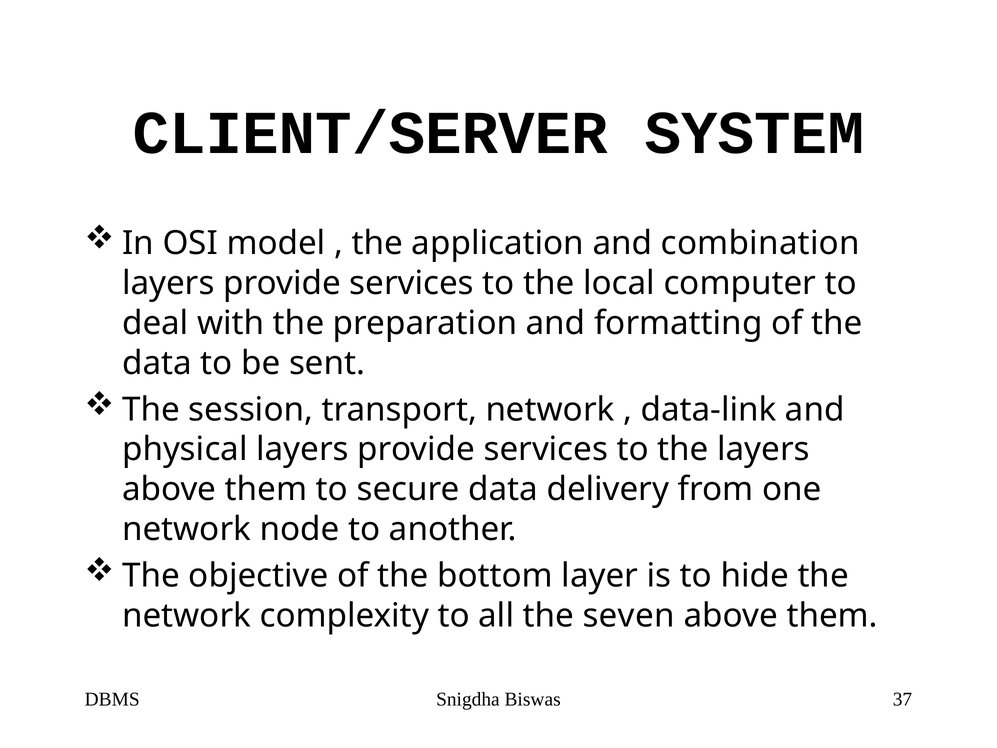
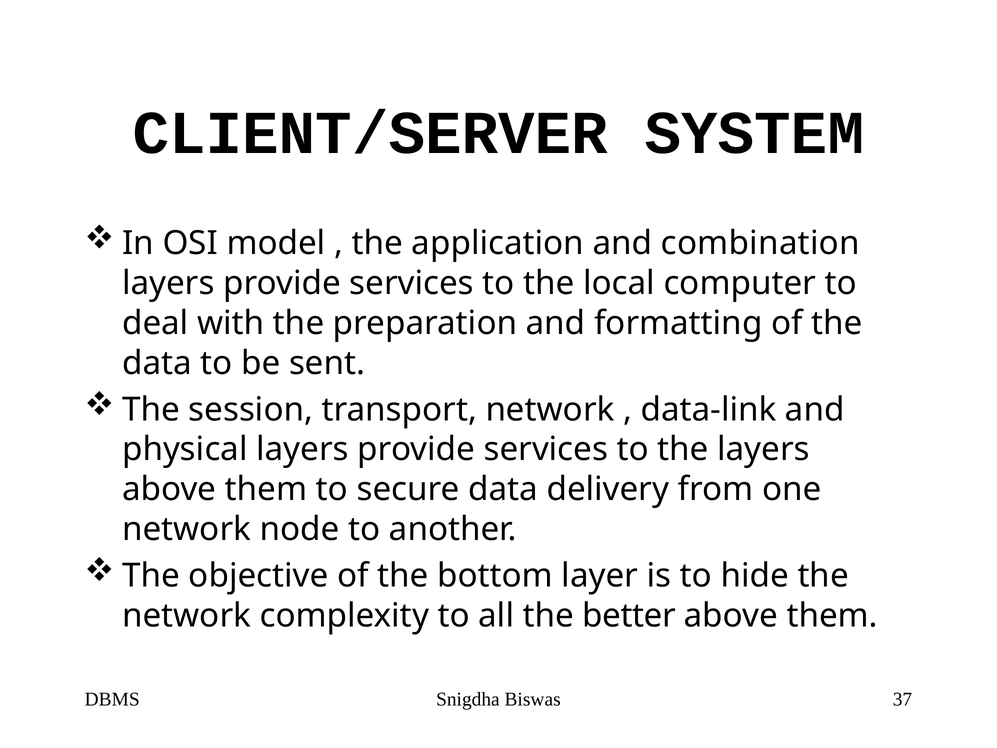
seven: seven -> better (629, 615)
